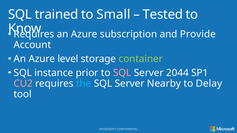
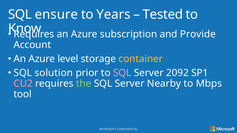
trained: trained -> ensure (56, 14)
Small: Small -> Years (113, 14)
container colour: light green -> yellow (141, 59)
instance: instance -> solution (54, 73)
2044: 2044 -> 2092 (177, 73)
the colour: light blue -> light green (84, 84)
Delay: Delay -> Mbps (209, 84)
